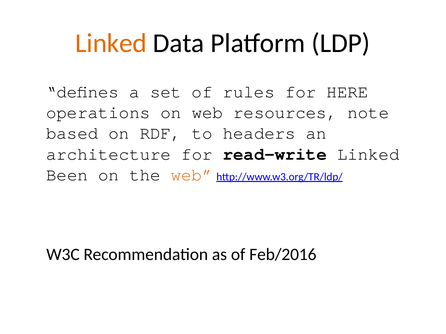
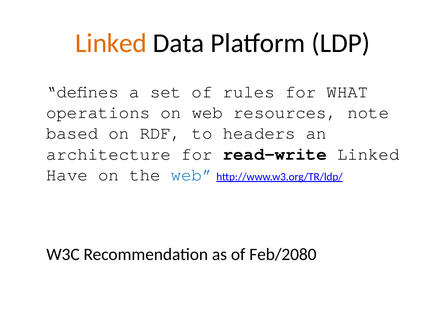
HERE: HERE -> WHAT (347, 92)
Been: Been -> Have (67, 175)
web colour: orange -> blue (192, 175)
Feb/2016: Feb/2016 -> Feb/2080 (283, 255)
